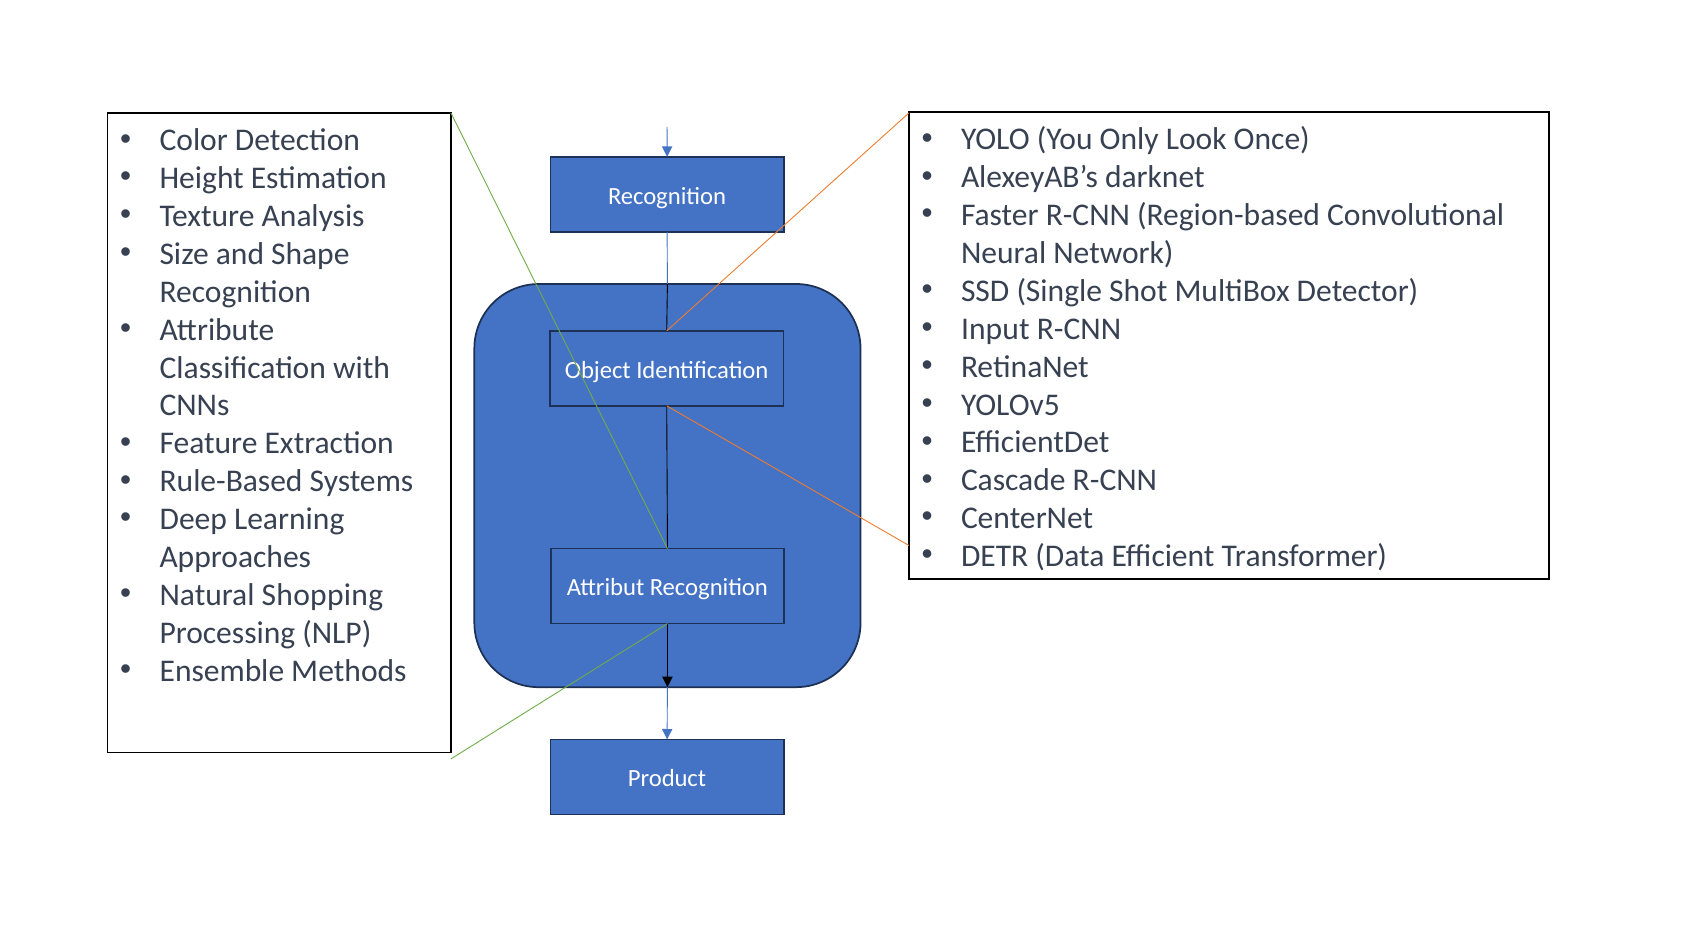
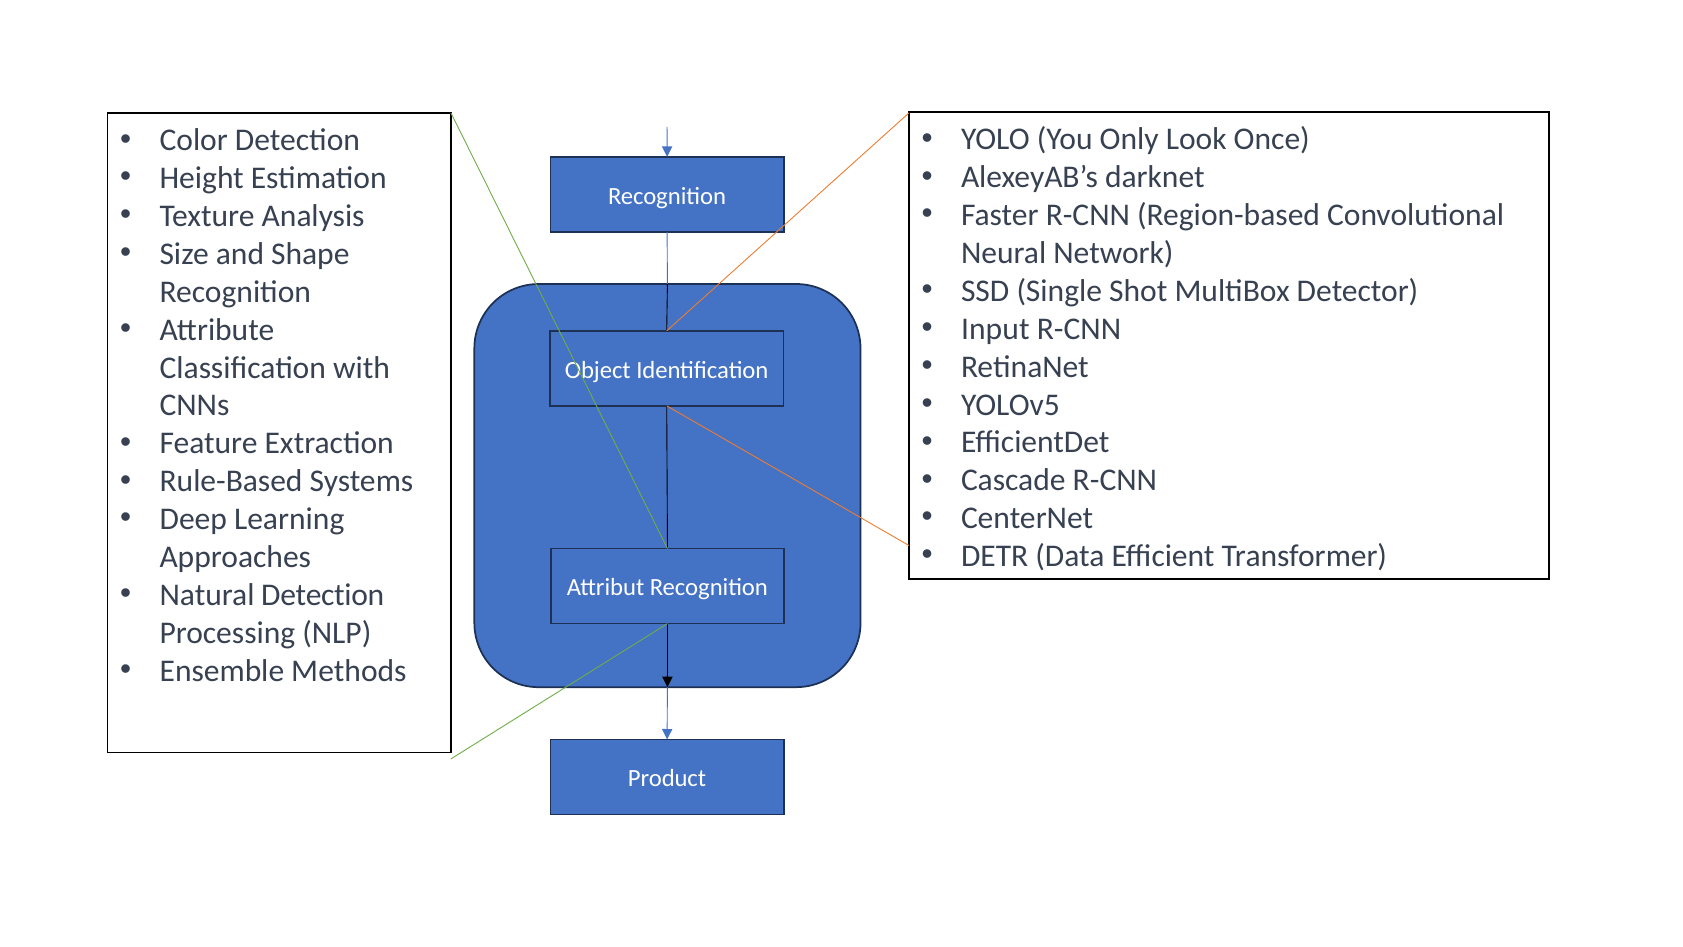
Natural Shopping: Shopping -> Detection (323, 595)
